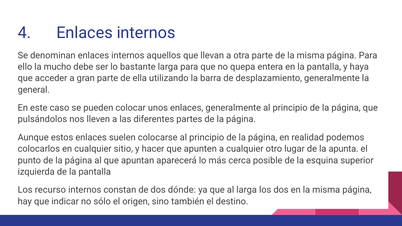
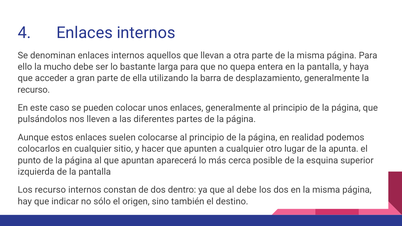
general: general -> recurso (34, 90)
dónde: dónde -> dentro (182, 190)
al larga: larga -> debe (247, 190)
